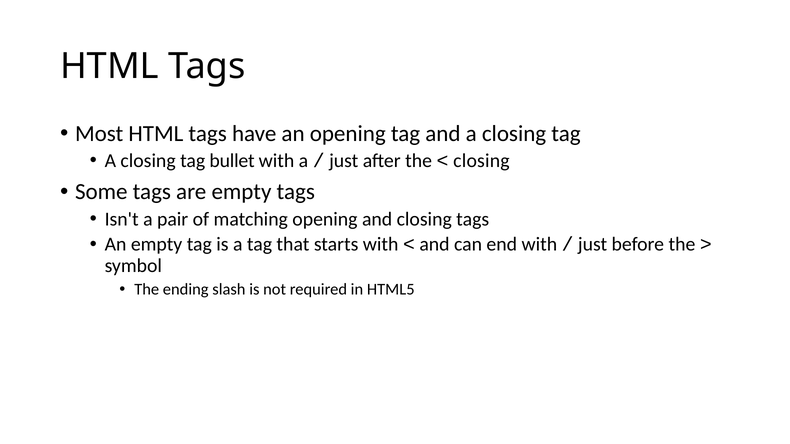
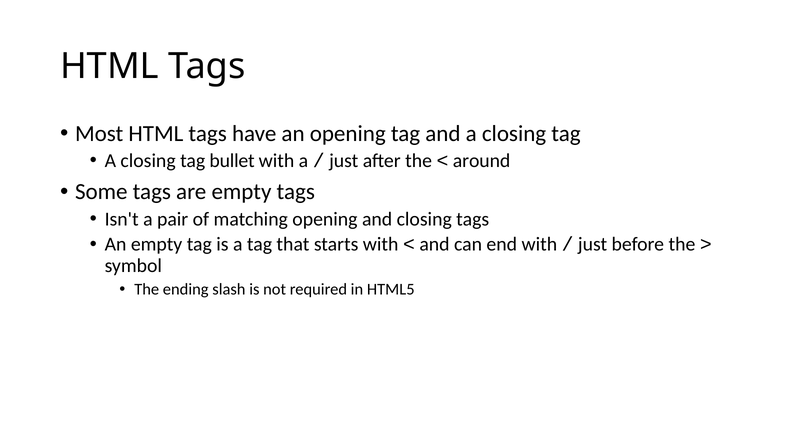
closing: closing -> around (482, 161)
